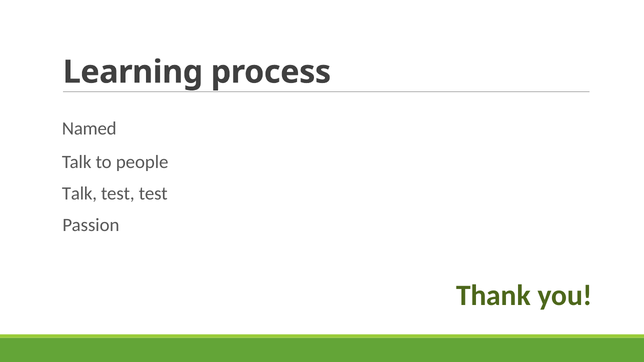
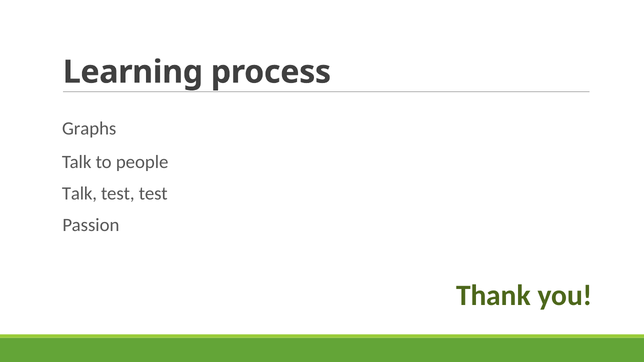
Named: Named -> Graphs (89, 129)
